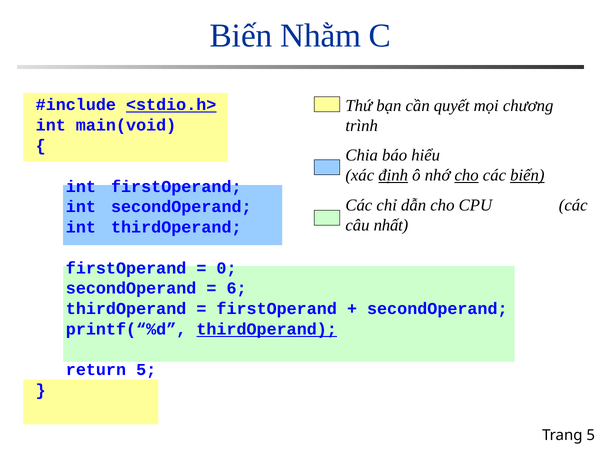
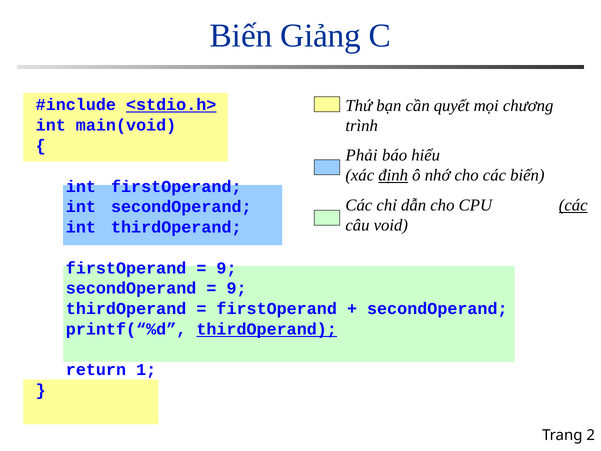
Nhằm: Nhằm -> Giảng (321, 36)
Chia: Chia -> Phải (362, 155)
cho underline: present -> none (467, 175)
biến underline: present -> none (527, 175)
các underline: none -> present (573, 205)
nhất: nhất -> void (391, 225)
0: 0 -> 9 (227, 268)
6: 6 -> 9 (237, 288)
return 5: 5 -> 1 (146, 370)
Trang 5: 5 -> 2 (591, 435)
